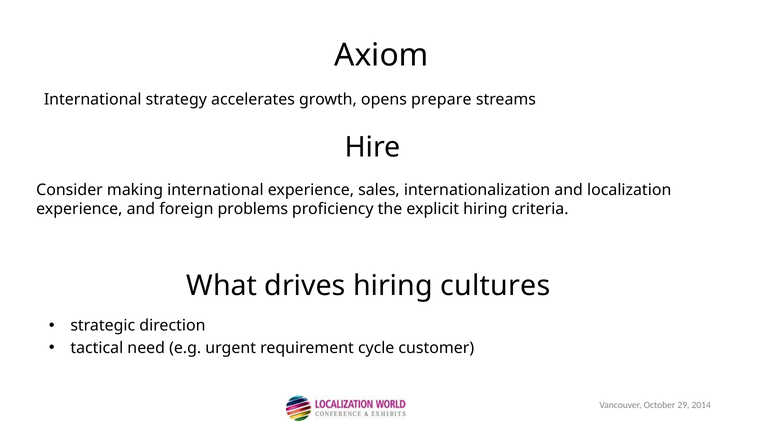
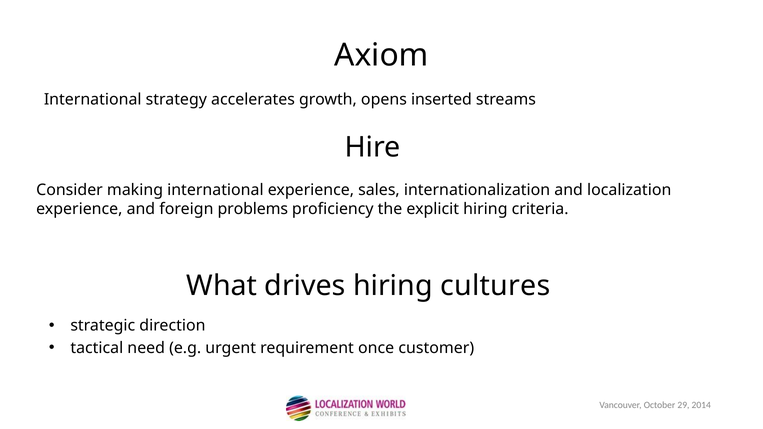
prepare: prepare -> inserted (441, 99)
cycle: cycle -> once (376, 348)
